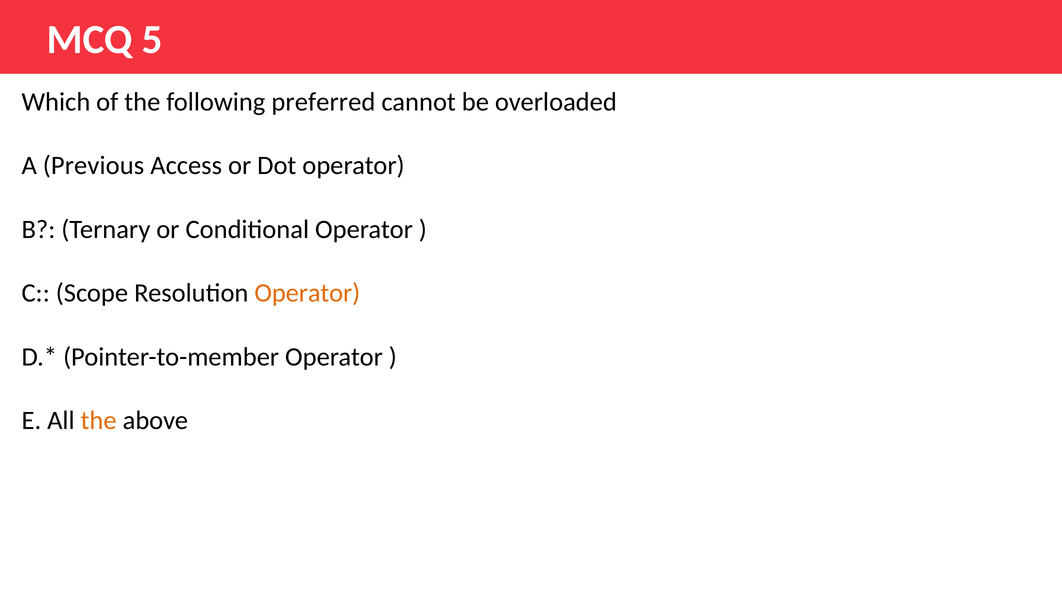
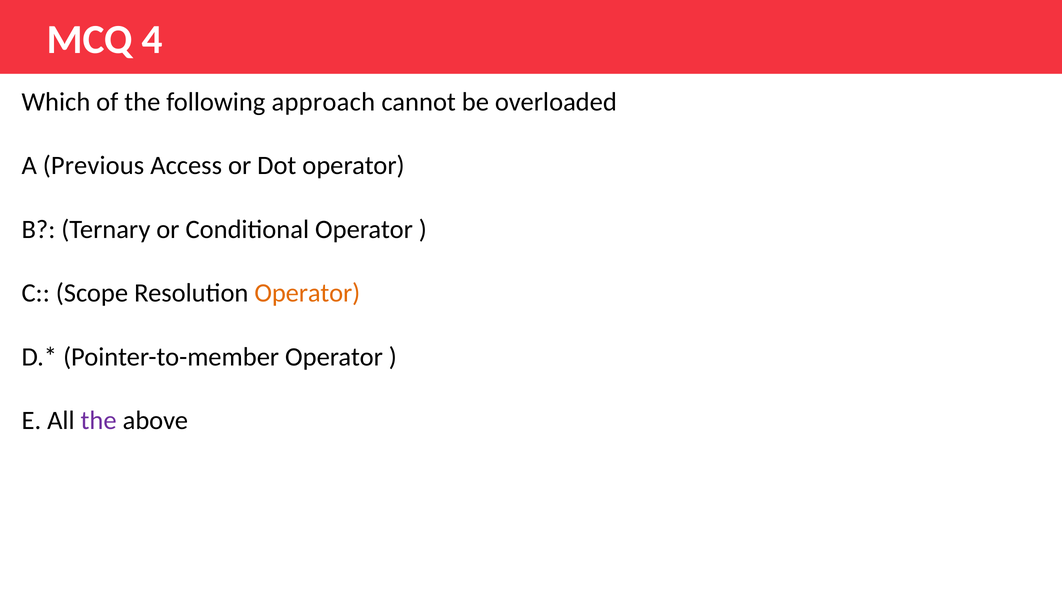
5: 5 -> 4 (152, 40)
preferred: preferred -> approach (323, 102)
the colour: orange -> purple (99, 421)
